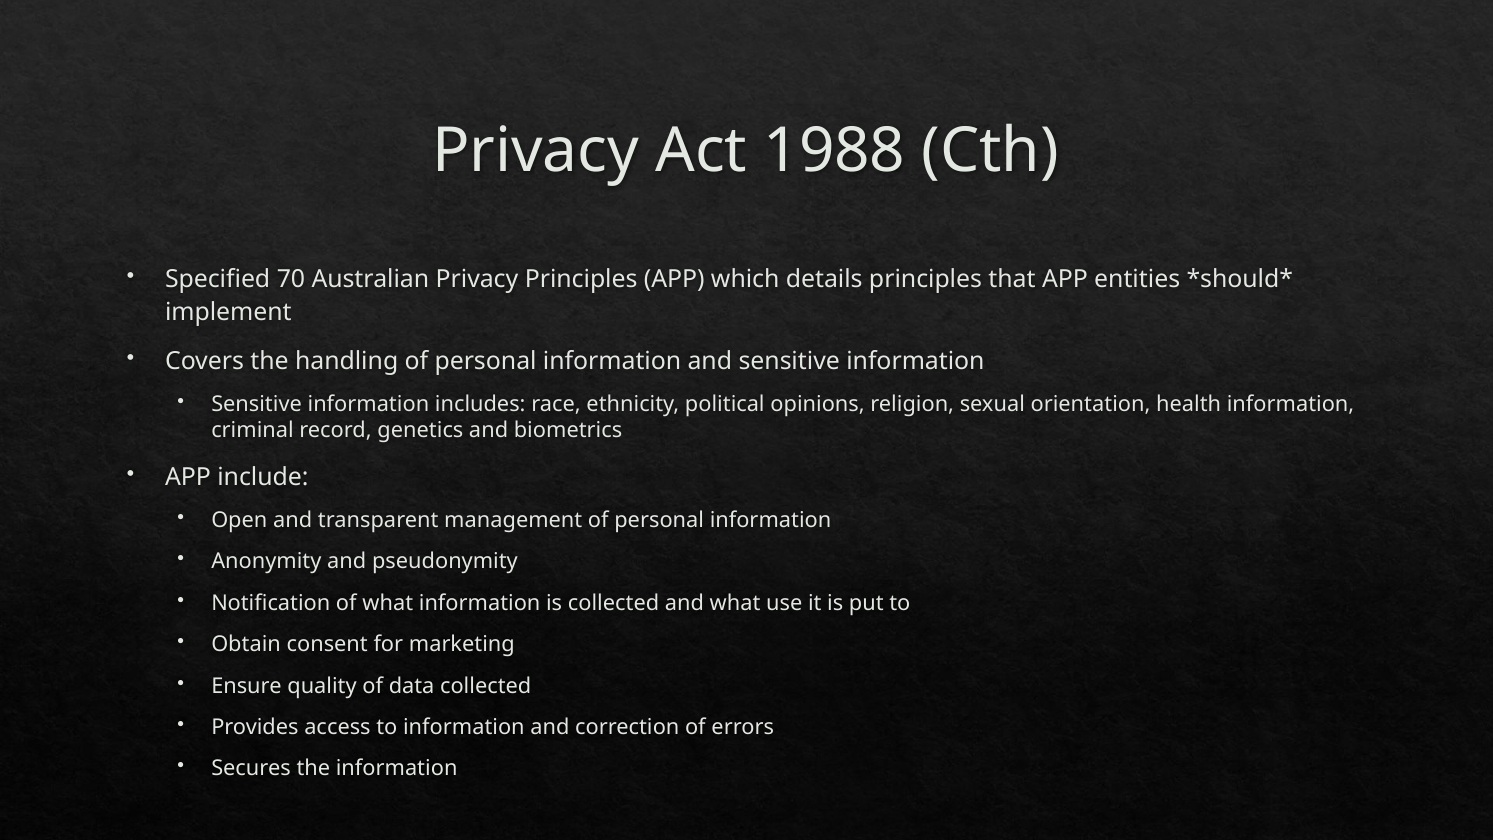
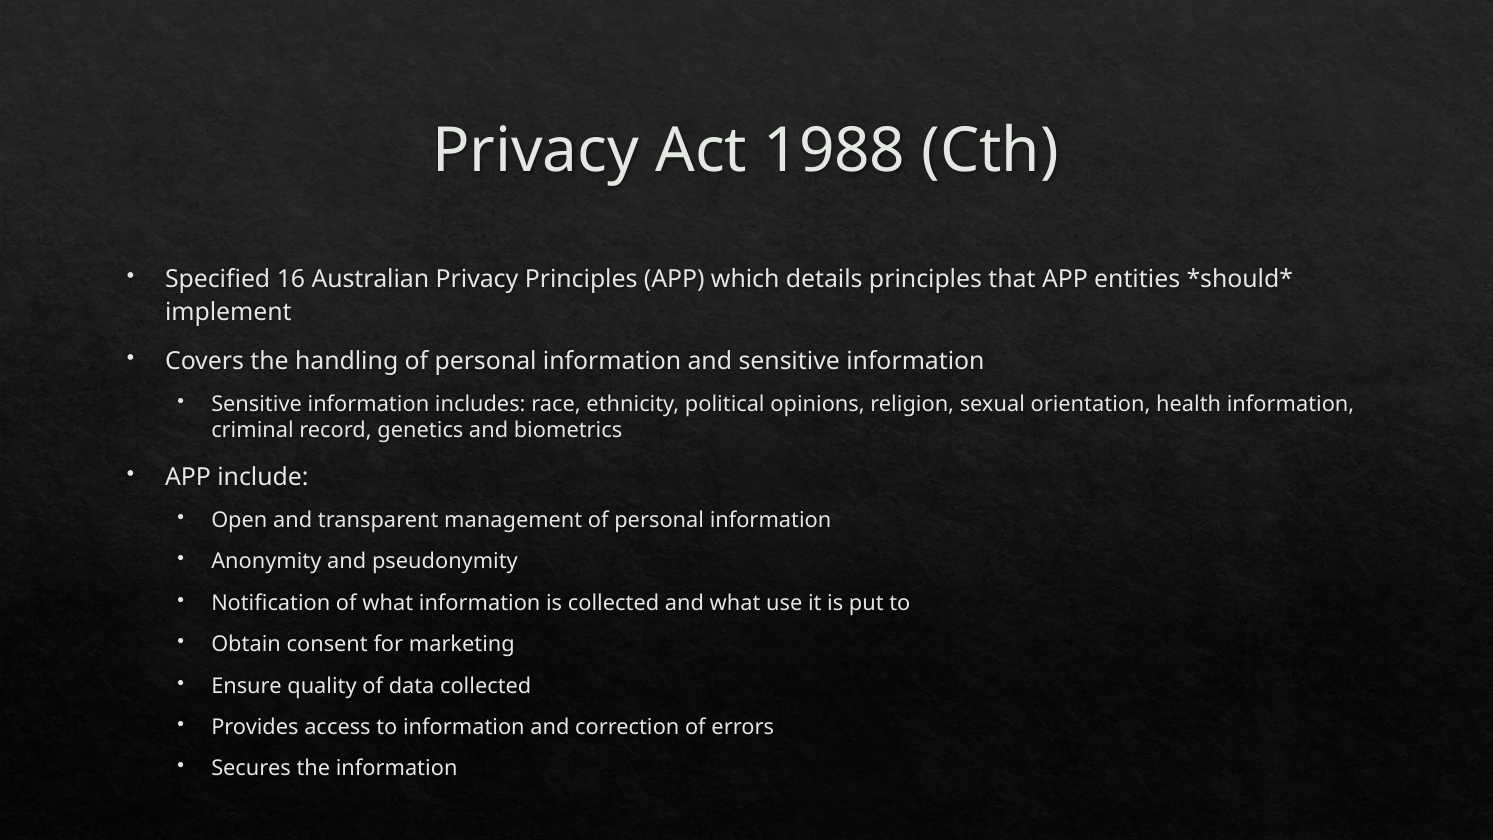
70: 70 -> 16 (291, 279)
